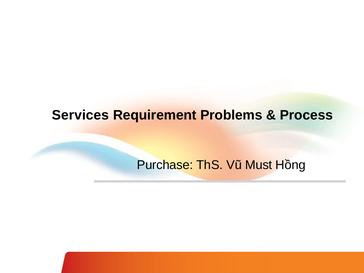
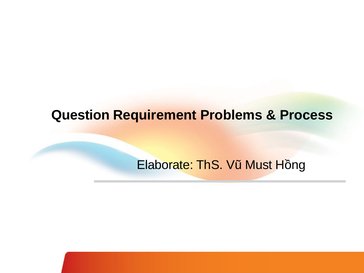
Services: Services -> Question (81, 115)
Purchase: Purchase -> Elaborate (165, 165)
